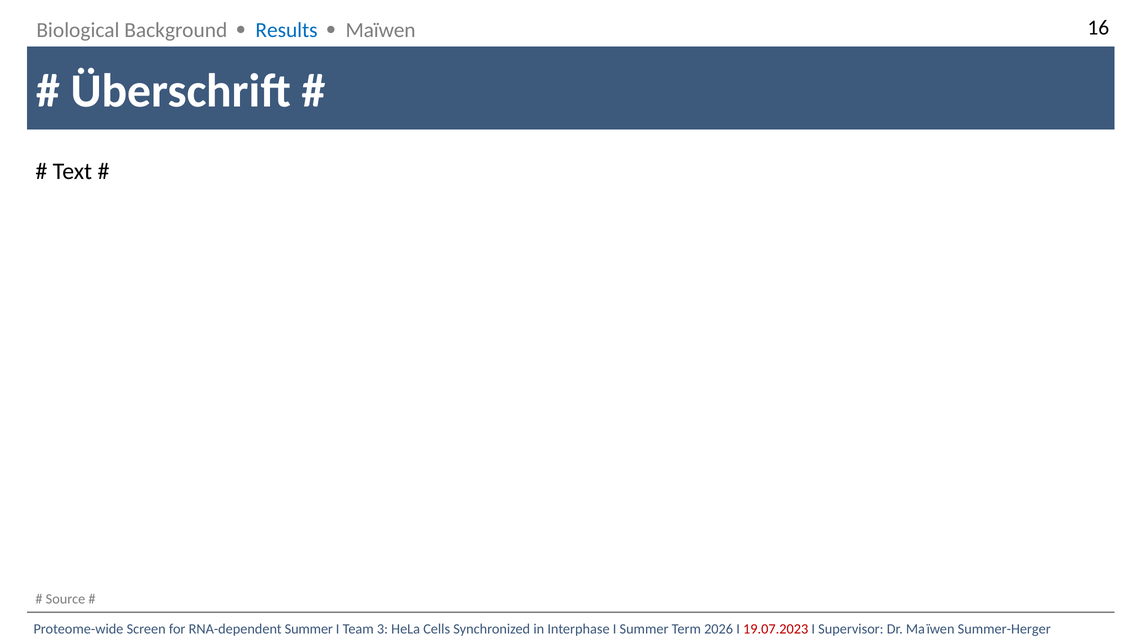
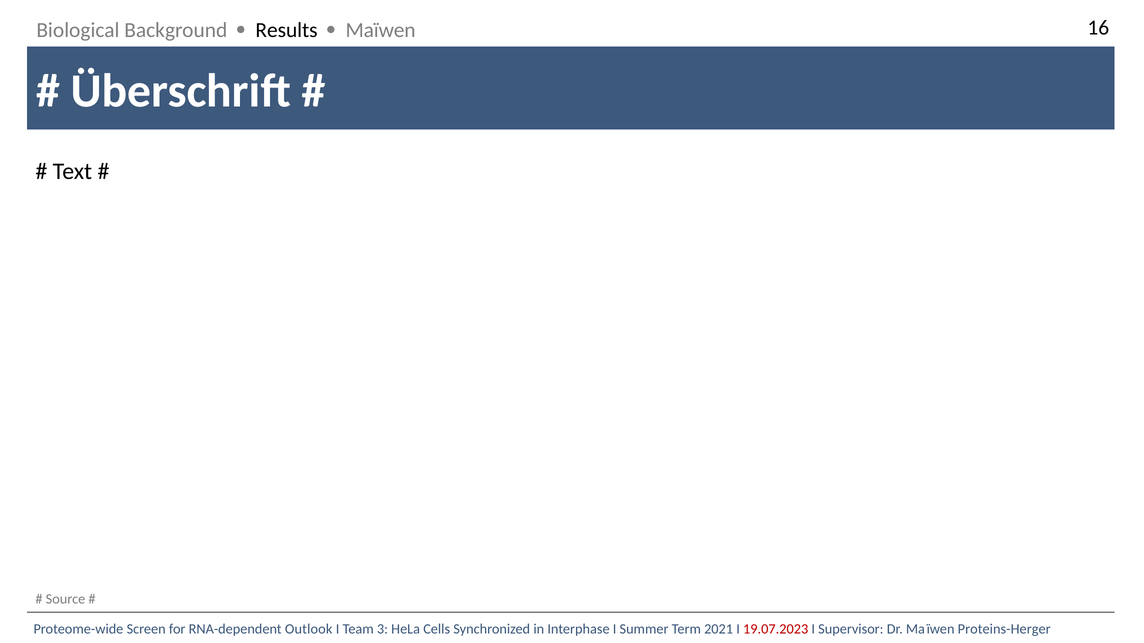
Results colour: blue -> black (287, 30)
RNA-dependent Summer: Summer -> Outlook (309, 629)
2026: 2026 -> 2021 (719, 629)
Summer-Herger: Summer-Herger -> Proteins-Herger (1004, 629)
